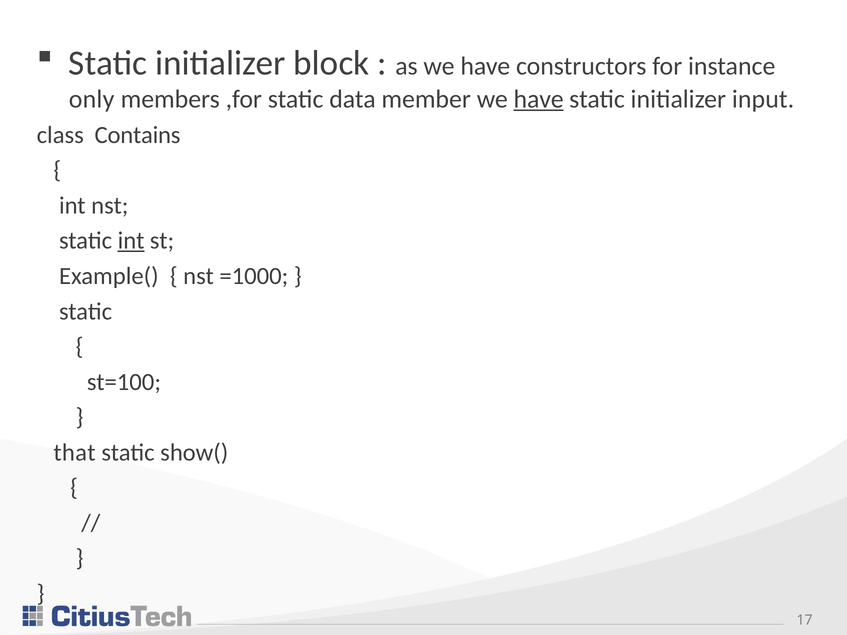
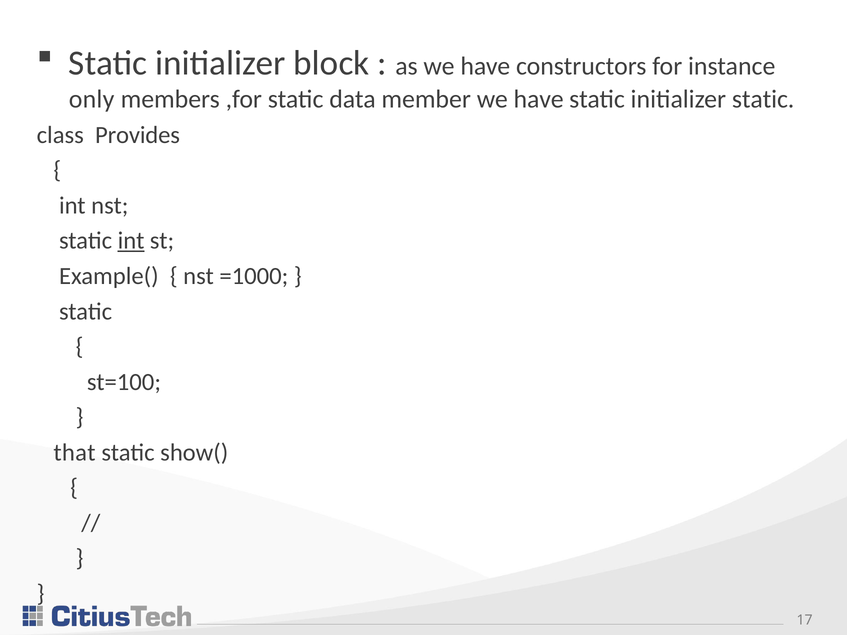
have underline: present -> none (539, 99)
initializer input: input -> static (763, 99)
Contains: Contains -> Provides (137, 135)
